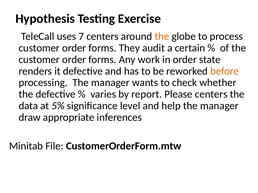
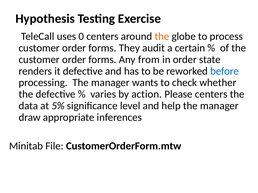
7: 7 -> 0 (81, 36)
work: work -> from (149, 60)
before colour: orange -> blue (225, 71)
report: report -> action (147, 94)
